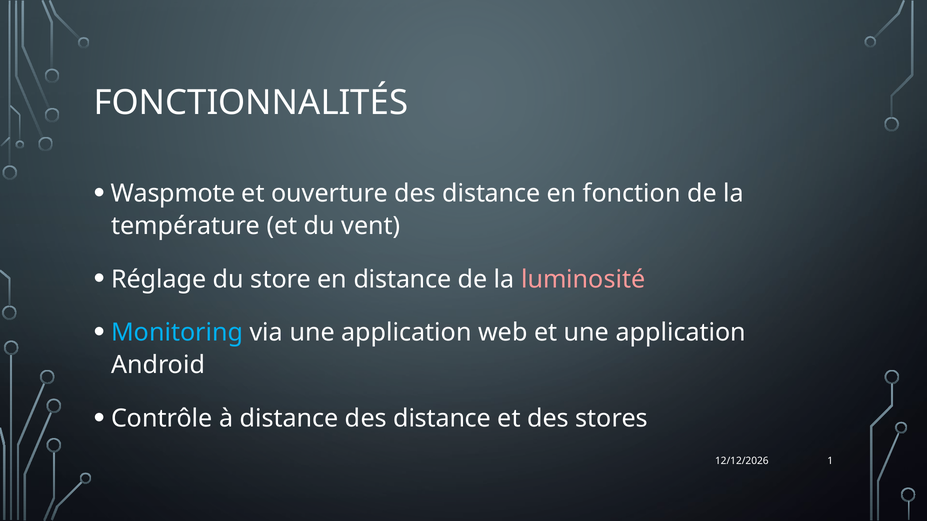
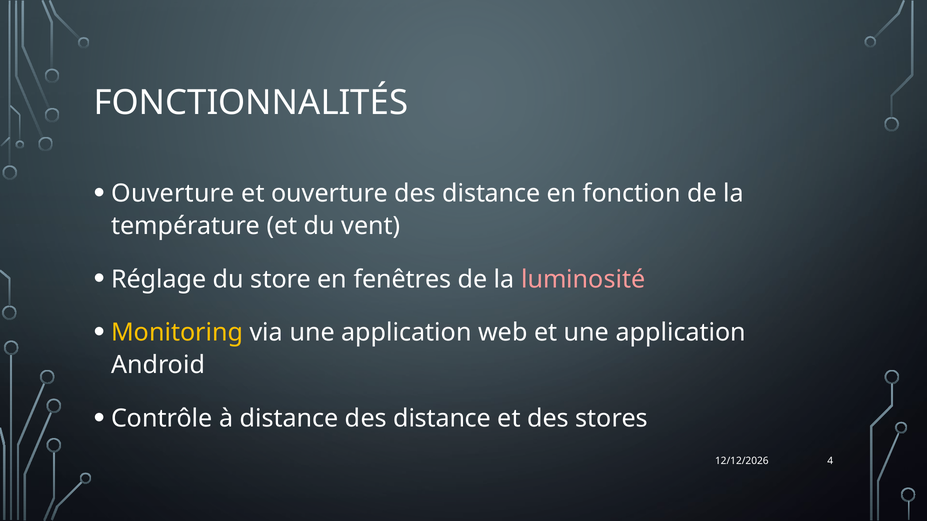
Waspmote: Waspmote -> Ouverture (173, 194)
en distance: distance -> fenêtres (402, 280)
Monitoring colour: light blue -> yellow (177, 333)
1: 1 -> 4 (830, 461)
